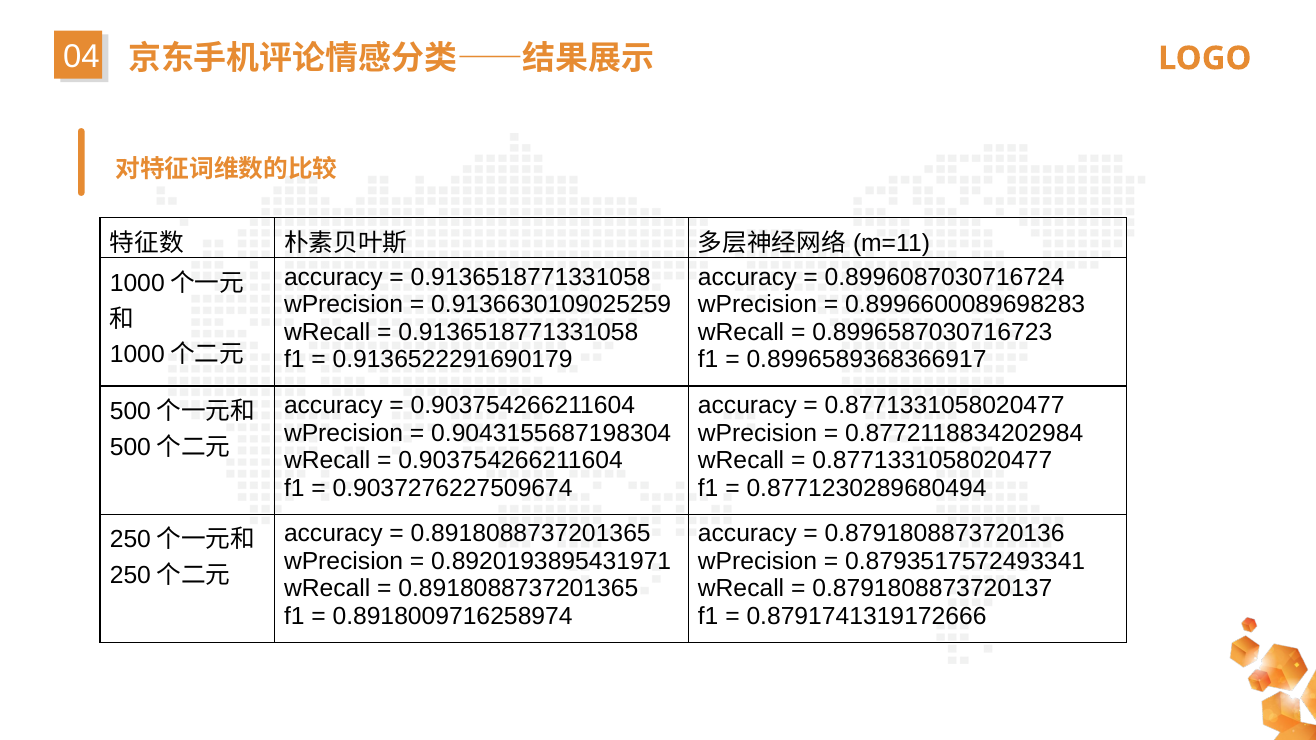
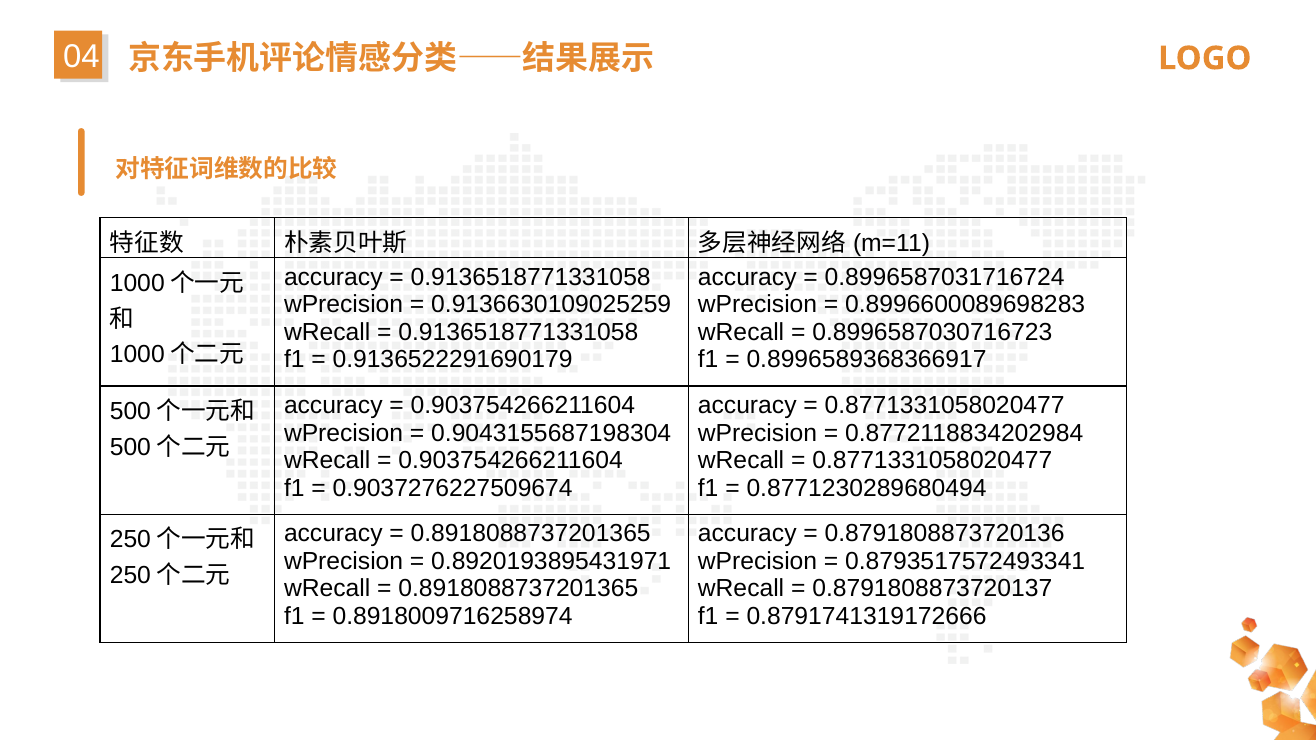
0.8996087030716724: 0.8996087030716724 -> 0.8996587031716724 (945, 277)
